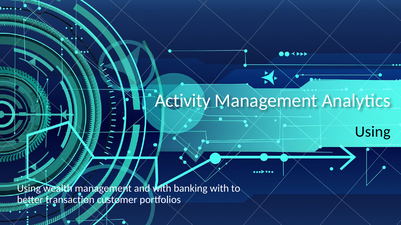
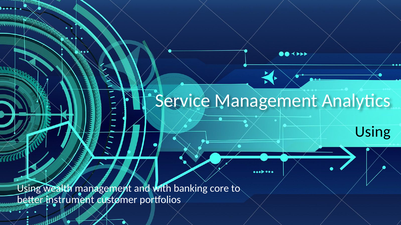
Activity: Activity -> Service (183, 101)
banking with: with -> core (219, 189)
transaction: transaction -> instrument (70, 200)
